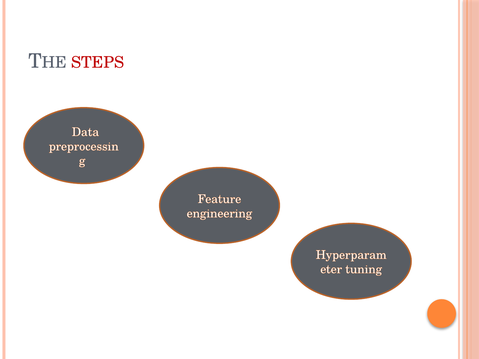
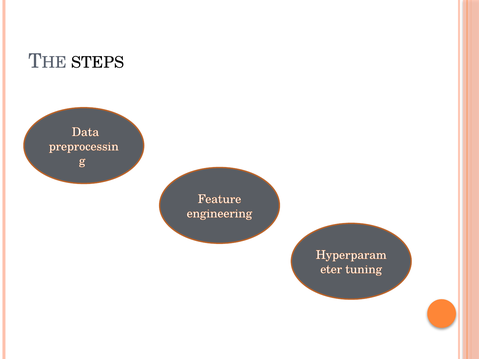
STEPS colour: red -> black (98, 63)
